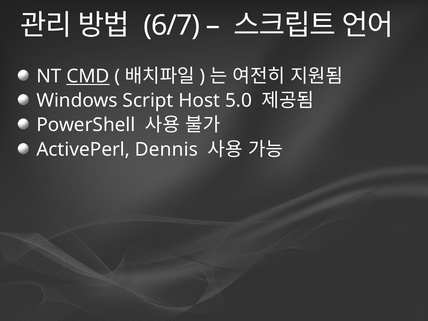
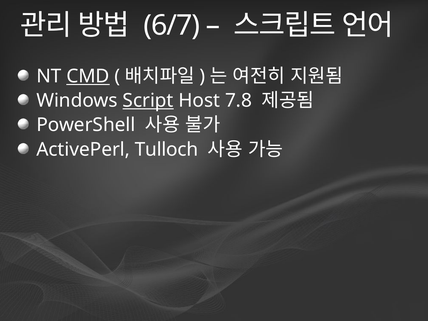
Script underline: none -> present (148, 101)
5.0: 5.0 -> 7.8 (238, 101)
Dennis: Dennis -> Tulloch (167, 149)
